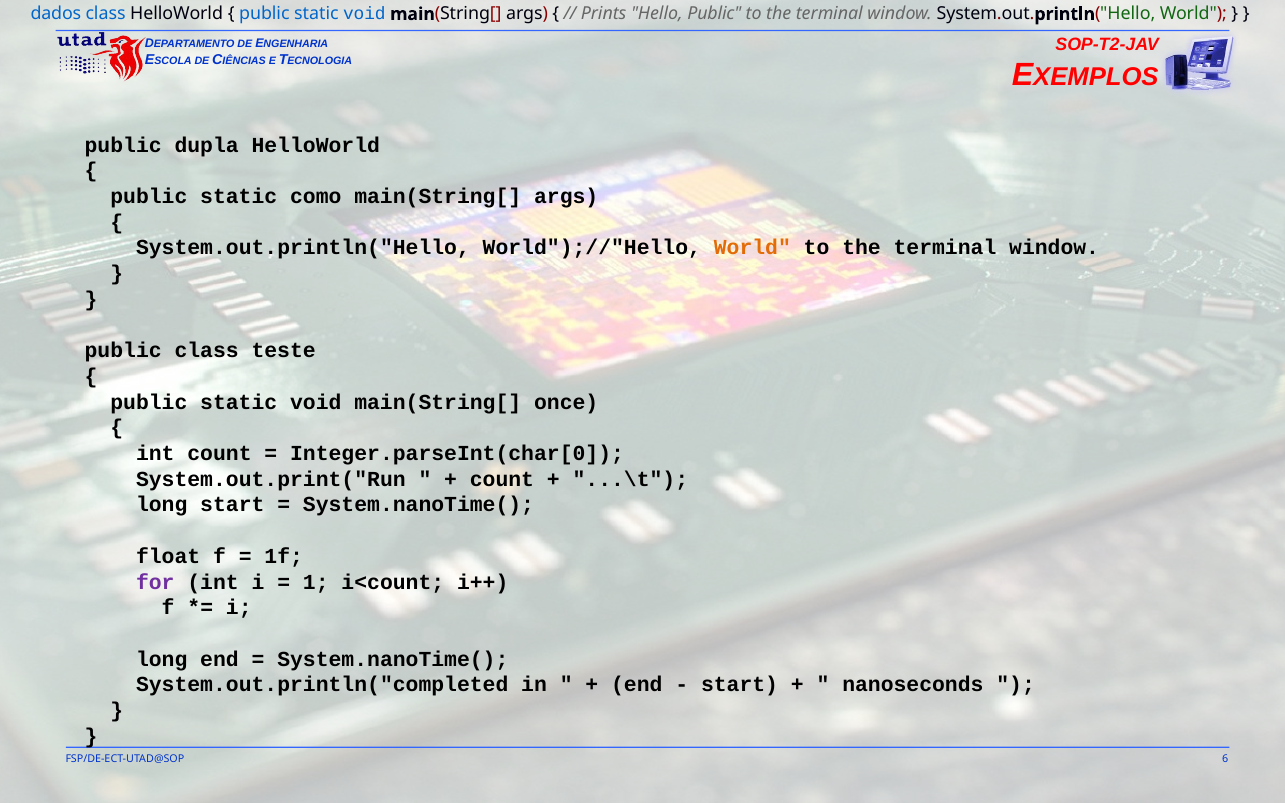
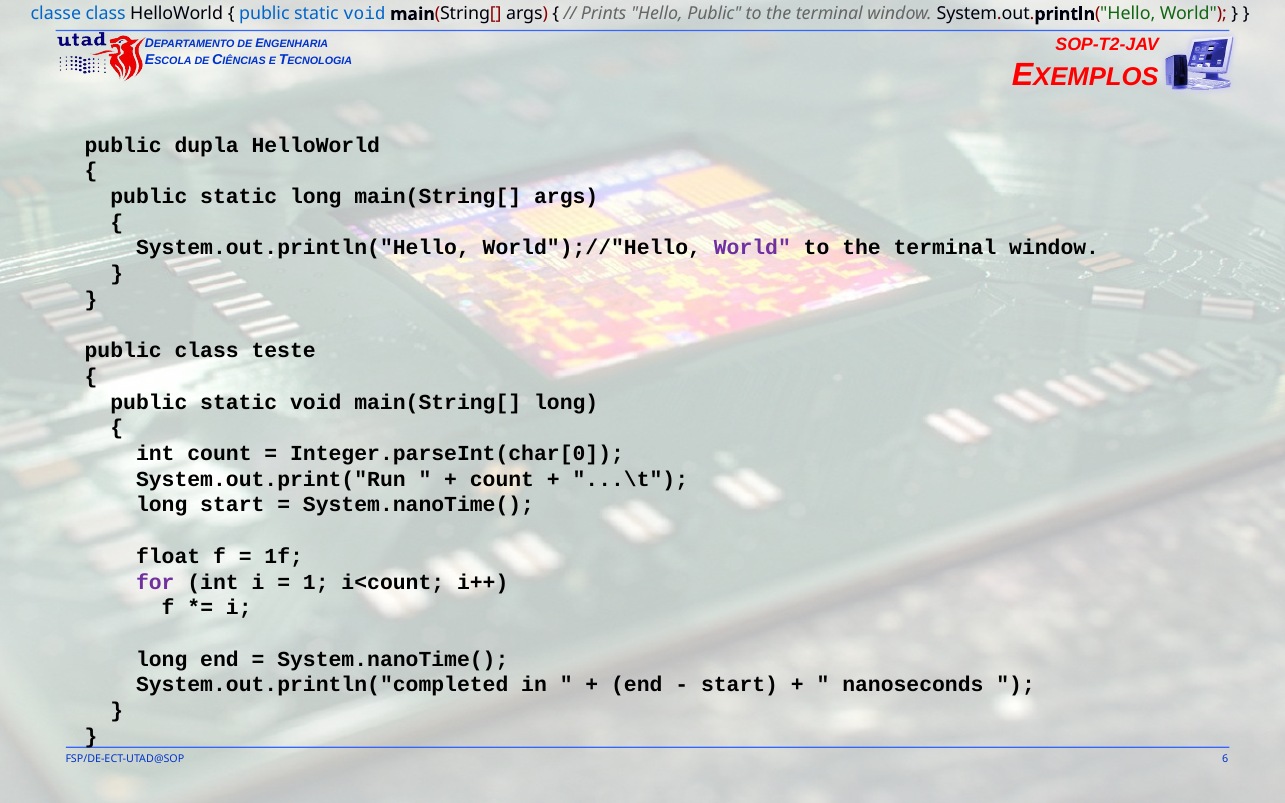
dados: dados -> classe (56, 14)
static como: como -> long (316, 197)
World colour: orange -> purple (752, 248)
main(String[ once: once -> long (566, 402)
